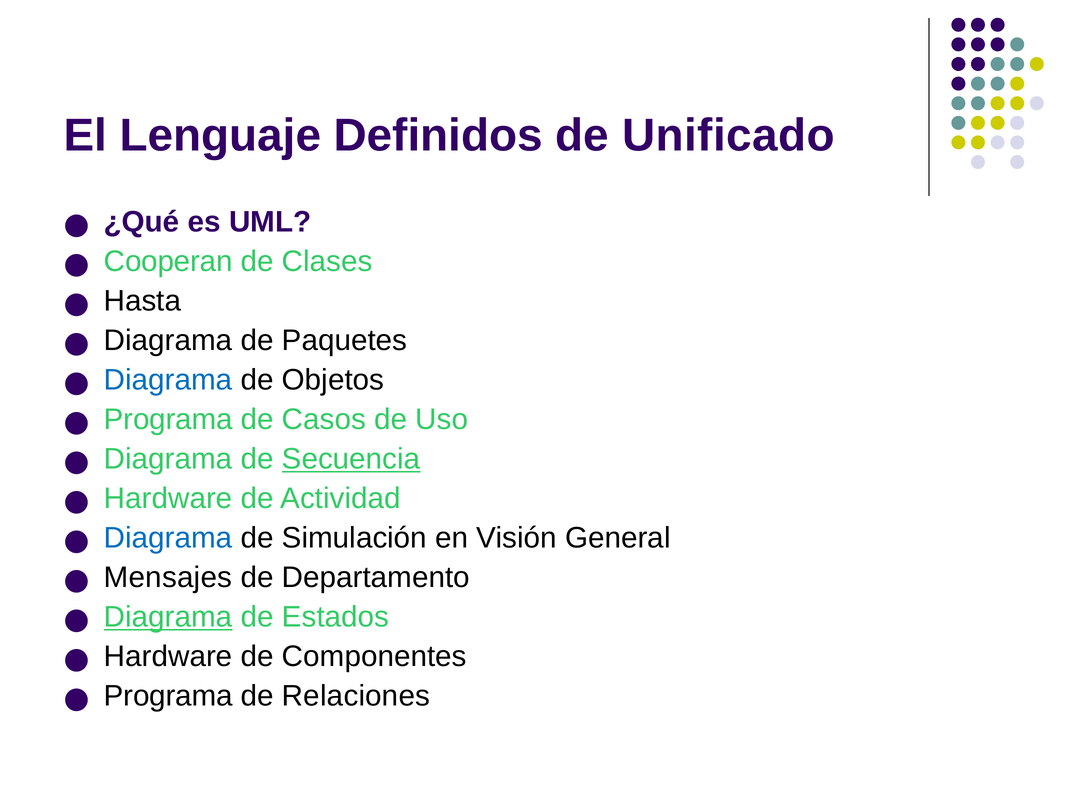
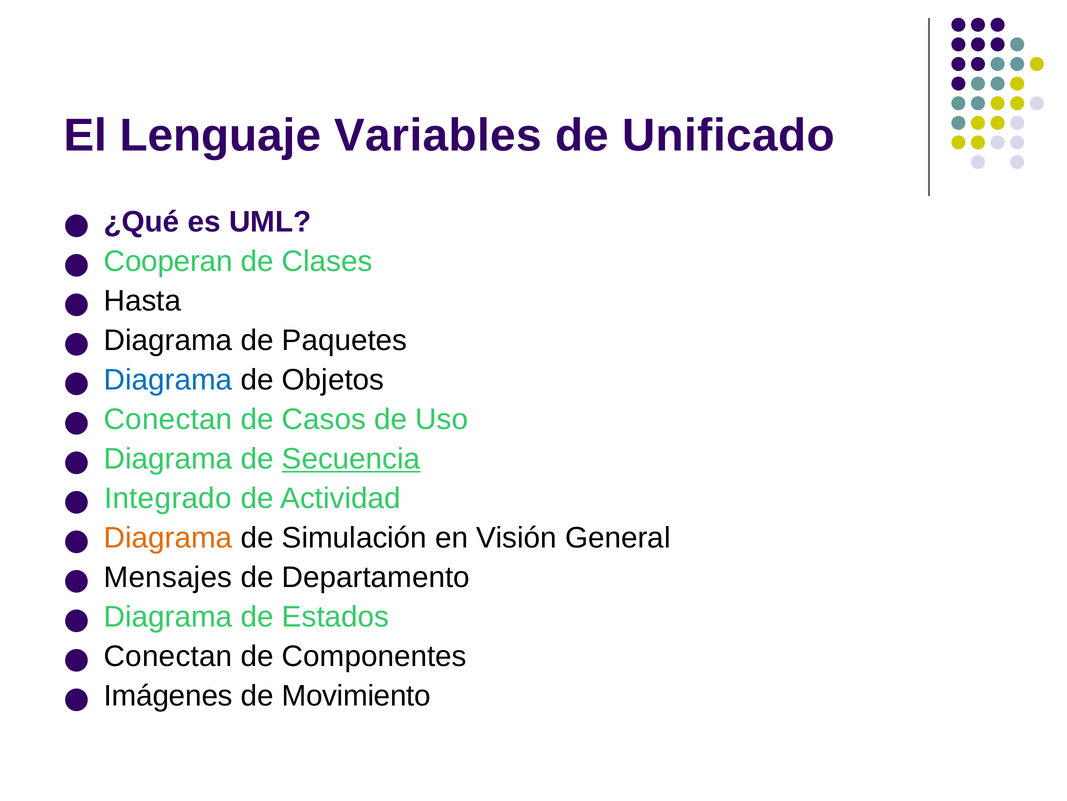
Definidos: Definidos -> Variables (438, 136)
Programa: Programa -> Conectan (168, 419)
Hardware: Hardware -> Integrado (168, 498)
Diagrama colour: blue -> orange (168, 537)
Diagrama underline: present -> none (168, 616)
Hardware: Hardware -> Conectan (168, 656)
Programa: Programa -> Imágenes (168, 695)
Relaciones: Relaciones -> Movimiento (356, 695)
